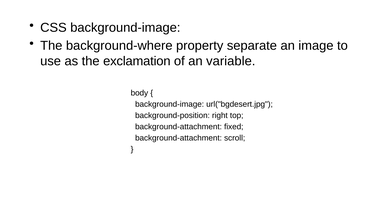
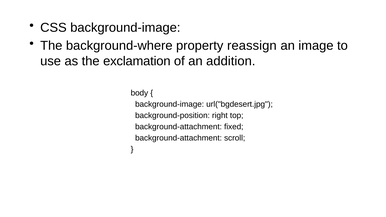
separate: separate -> reassign (252, 46)
variable: variable -> addition (231, 61)
